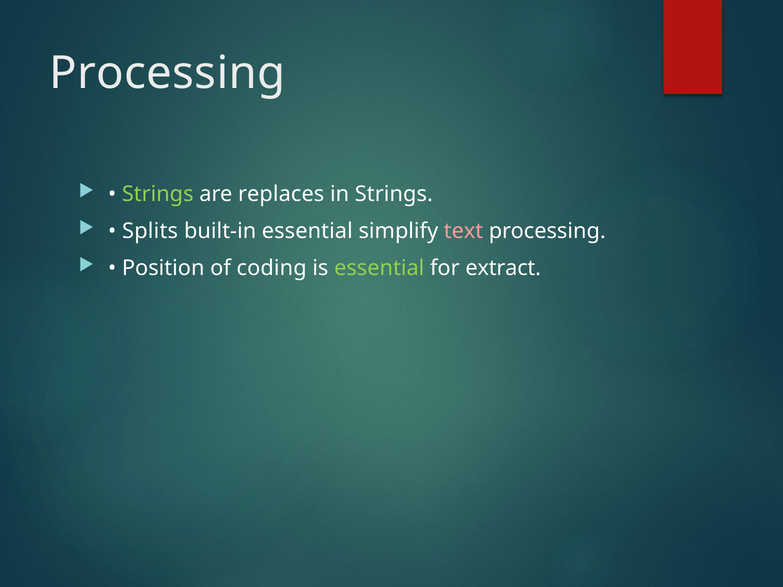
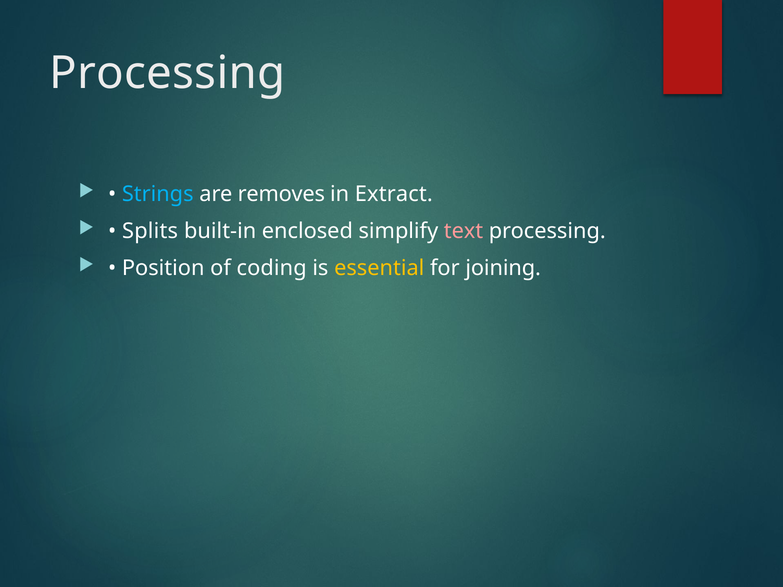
Strings colour: light green -> light blue (158, 194)
replaces: replaces -> removes (281, 194)
in Strings: Strings -> Extract (394, 194)
built-in essential: essential -> enclosed (307, 231)
essential colour: light green -> yellow (379, 268)
extract: extract -> joining (503, 268)
